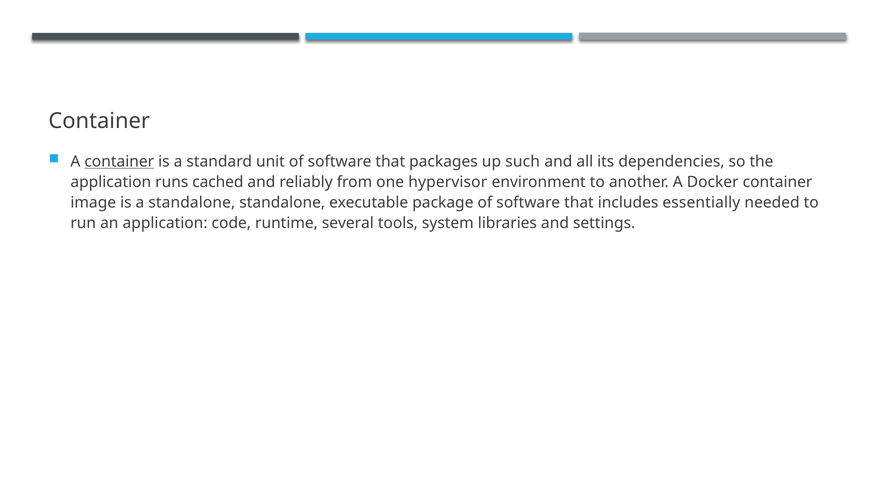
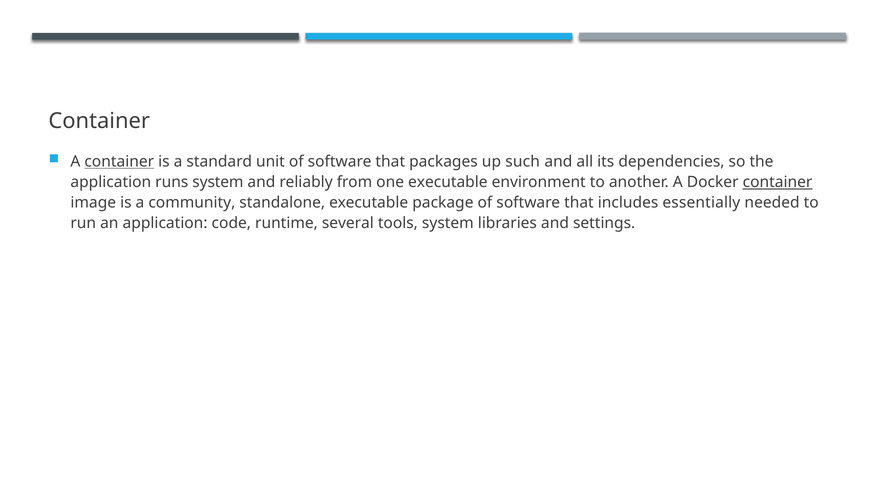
runs cached: cached -> system (218, 182)
one hypervisor: hypervisor -> executable (448, 182)
container underline: none -> present (778, 182)
a standalone: standalone -> community (192, 203)
